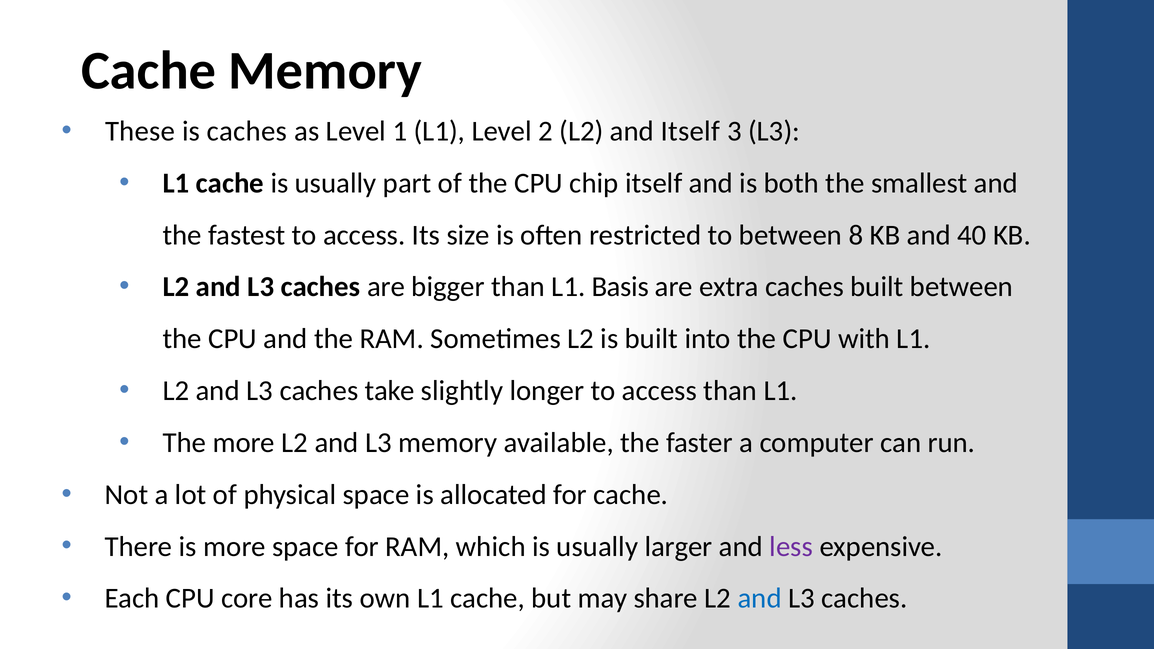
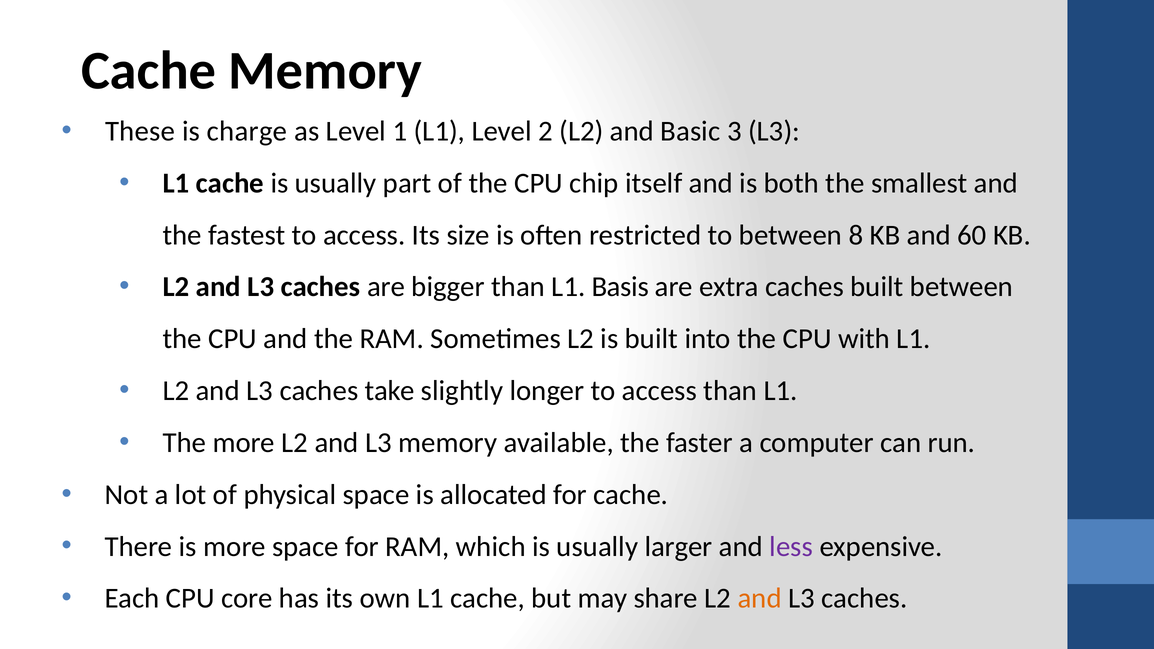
is caches: caches -> charge (247, 131)
and Itself: Itself -> Basic (690, 131)
40: 40 -> 60 (972, 235)
and colour: blue -> orange (760, 599)
